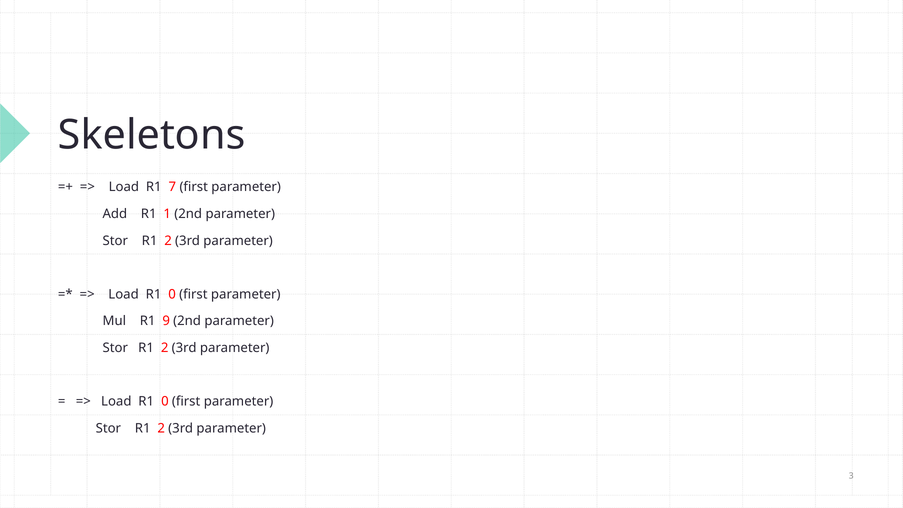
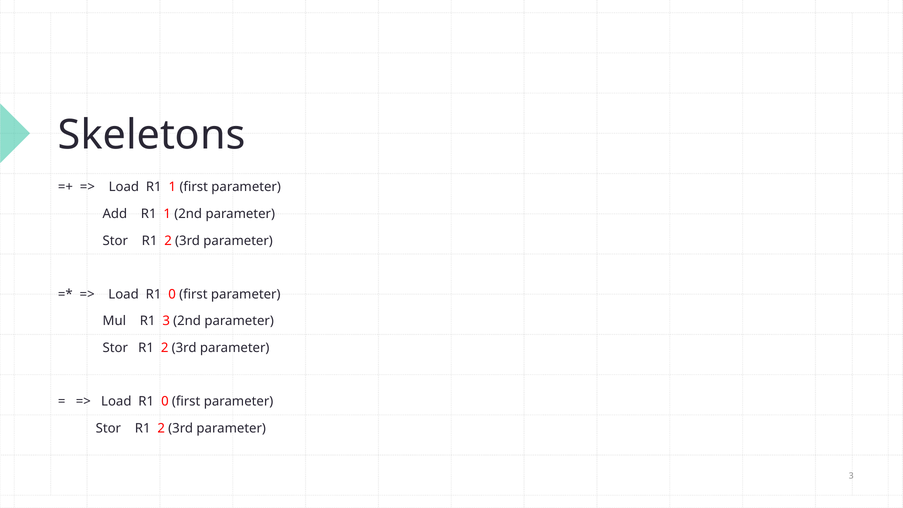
Load R1 7: 7 -> 1 (172, 187)
R1 9: 9 -> 3 (166, 321)
